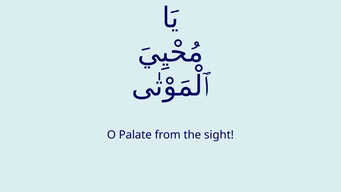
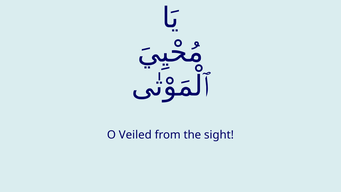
Palate: Palate -> Veiled (135, 135)
